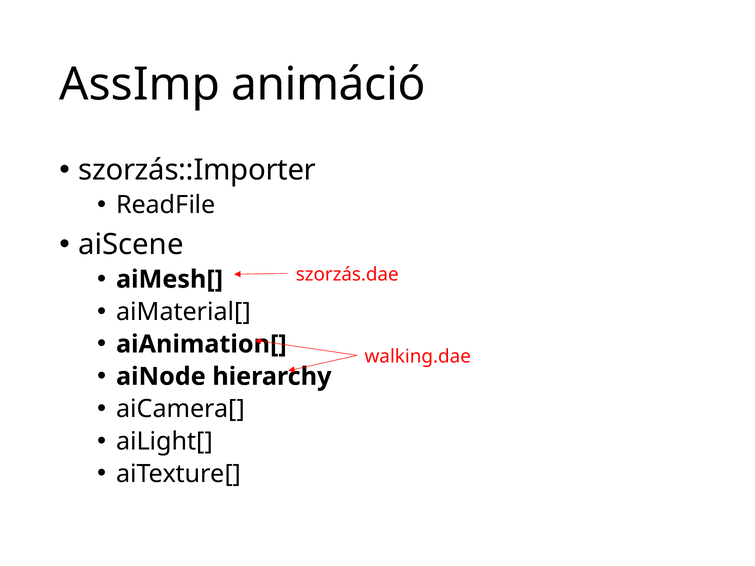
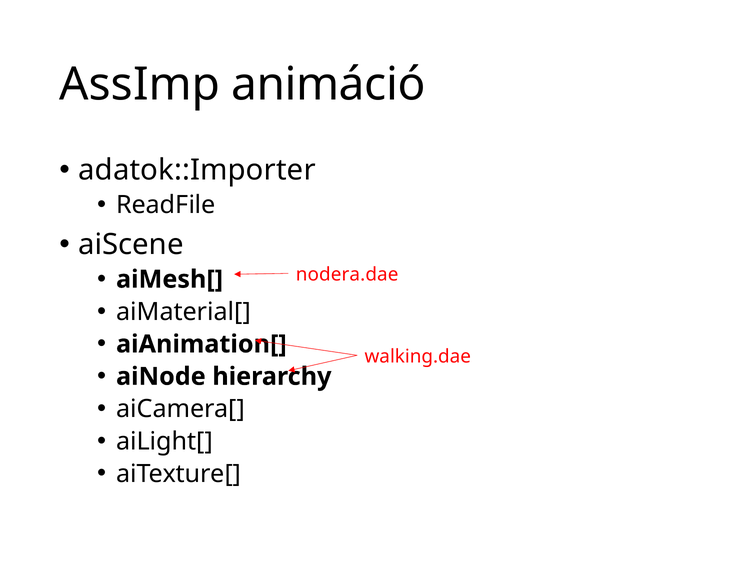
szorzás::Importer: szorzás::Importer -> adatok::Importer (197, 170)
szorzás.dae: szorzás.dae -> nodera.dae (347, 275)
